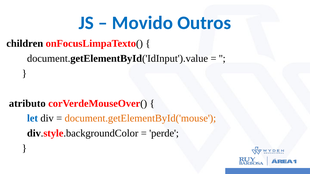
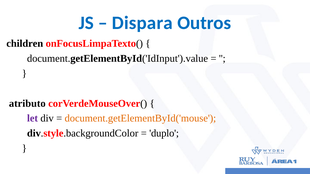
Movido: Movido -> Dispara (142, 23)
let colour: blue -> purple (32, 119)
perde: perde -> duplo (164, 134)
